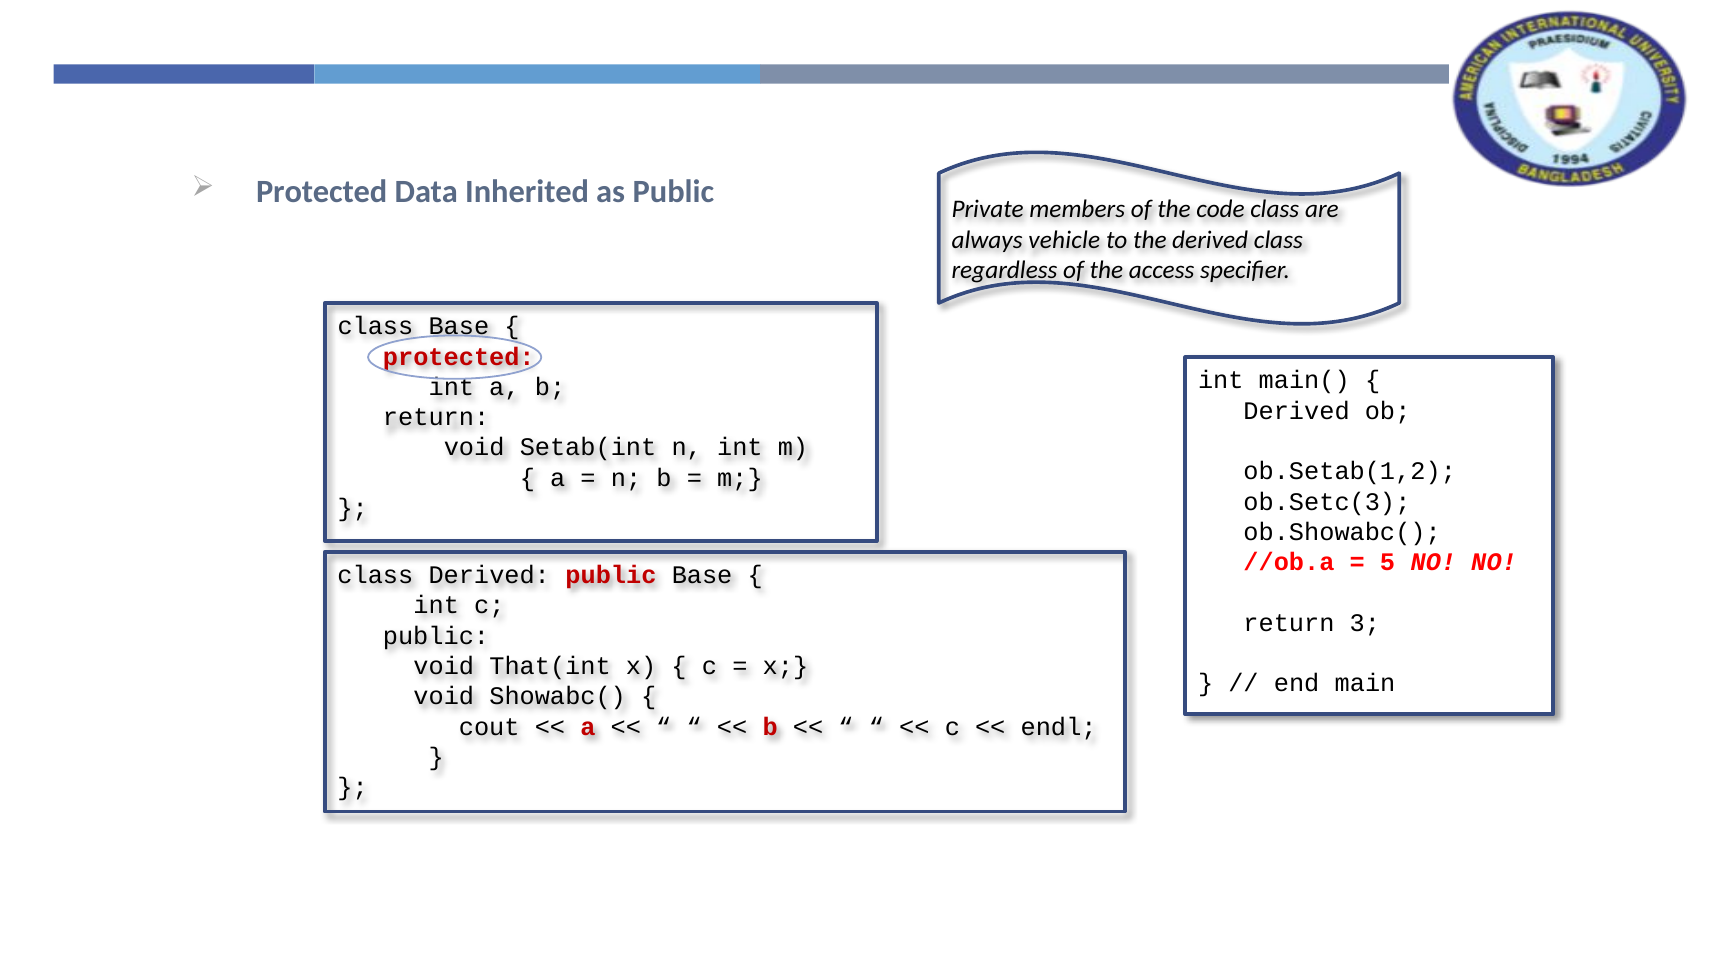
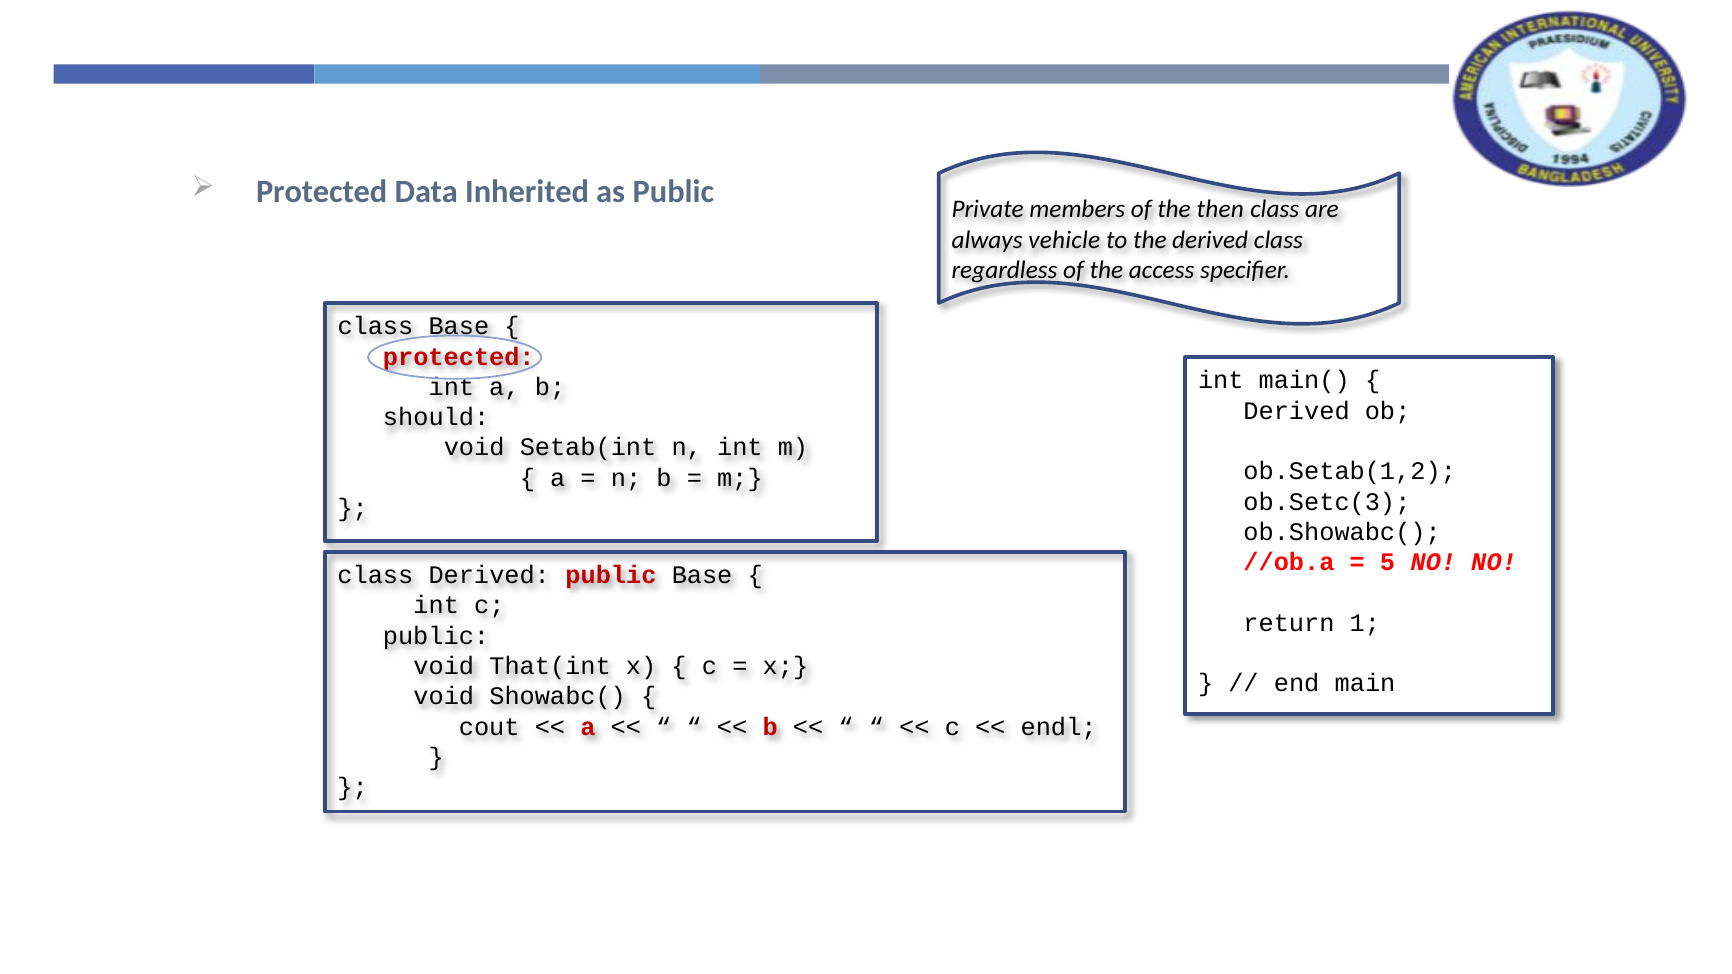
code: code -> then (1220, 210)
return: return -> should (436, 417)
3: 3 -> 1 (1365, 623)
